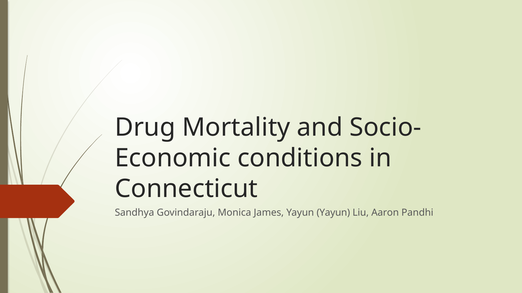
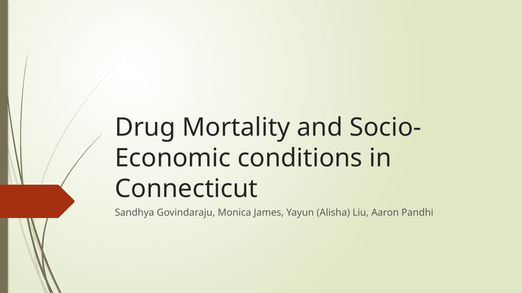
Yayun Yayun: Yayun -> Alisha (333, 213)
